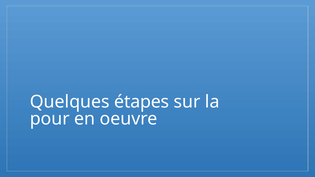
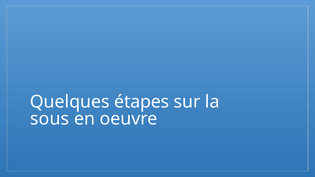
pour: pour -> sous (50, 119)
